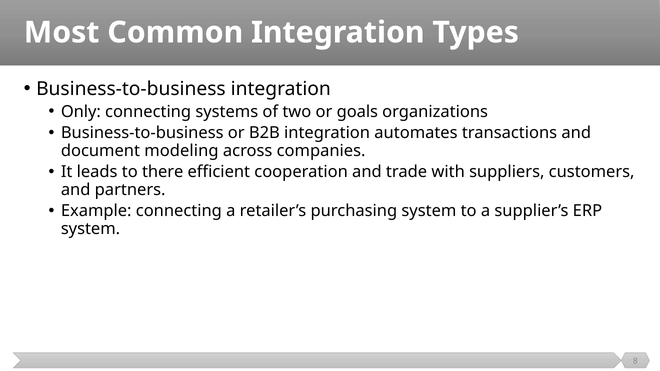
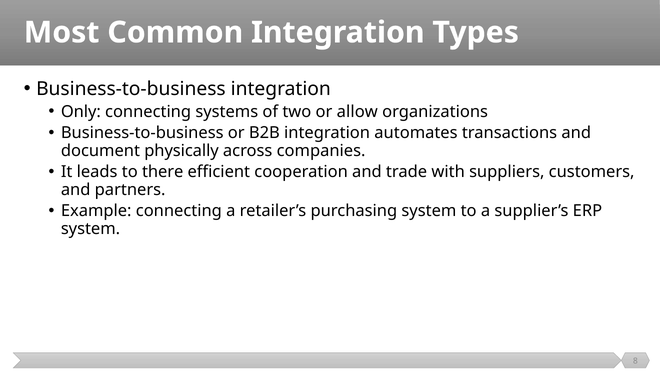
goals: goals -> allow (357, 112)
modeling: modeling -> physically (182, 151)
